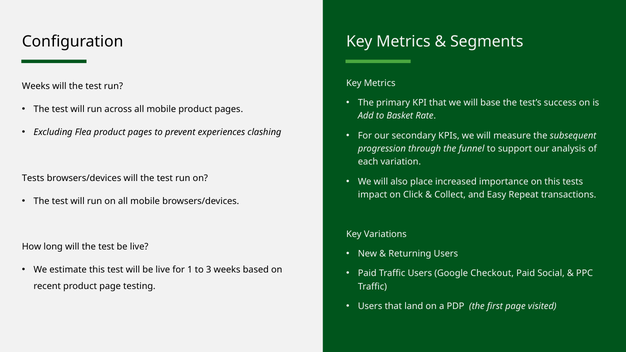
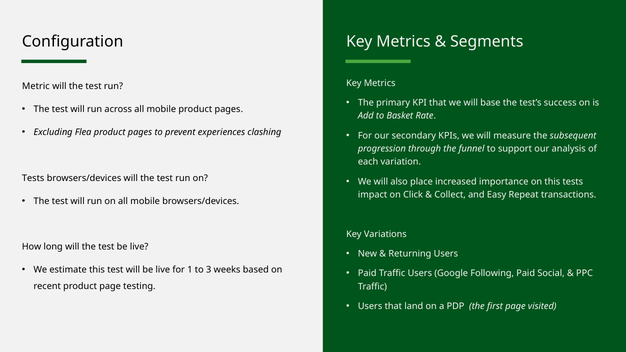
Weeks: Weeks -> Metric (36, 86)
Checkout: Checkout -> Following (492, 273)
